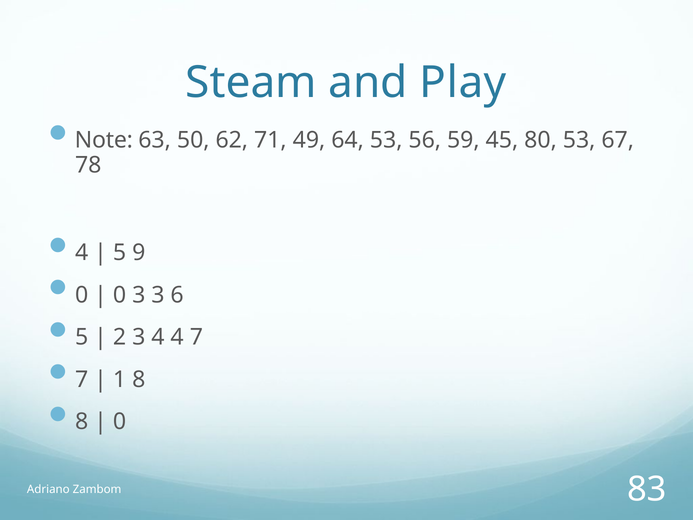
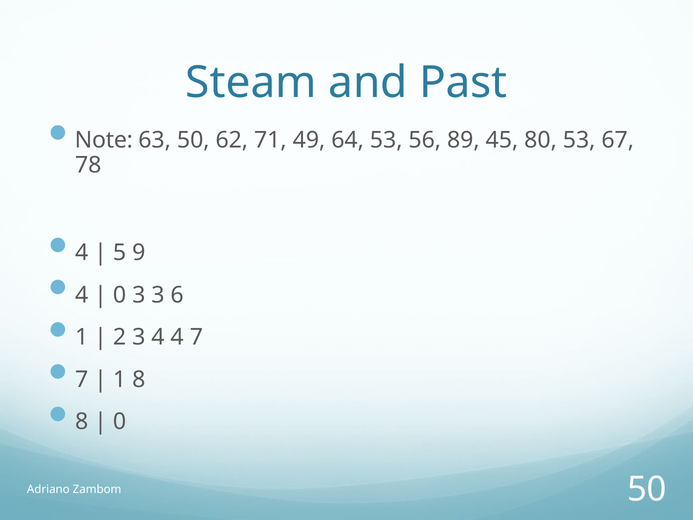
Play: Play -> Past (463, 83)
59: 59 -> 89 (463, 140)
0: 0 -> 4 (82, 295)
5: 5 -> 1 (82, 337)
Zambom 83: 83 -> 50 (647, 489)
